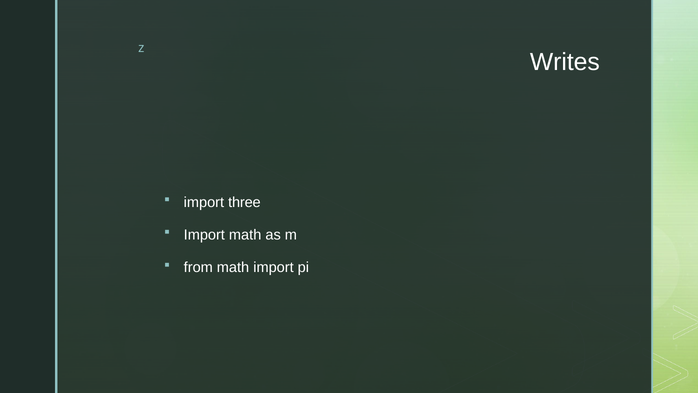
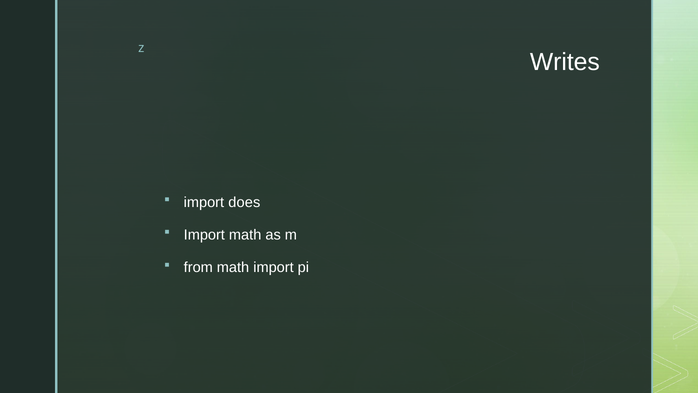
three: three -> does (244, 202)
